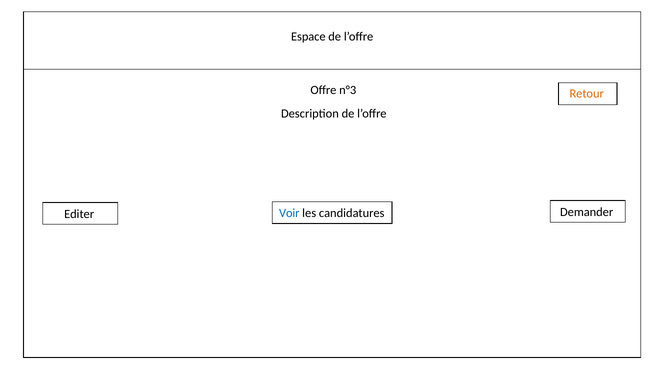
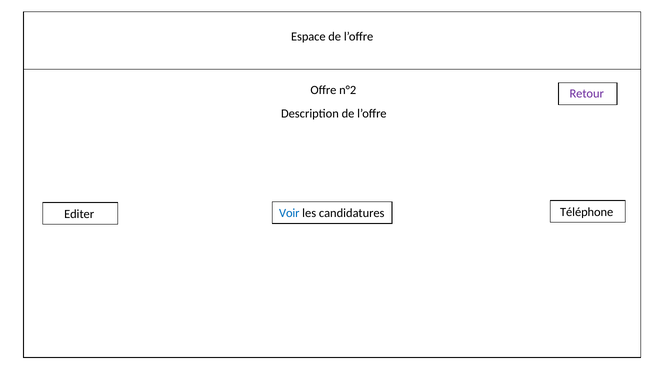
n°3: n°3 -> n°2 (348, 90)
Retour colour: orange -> purple (587, 94)
Demander: Demander -> Téléphone (587, 212)
